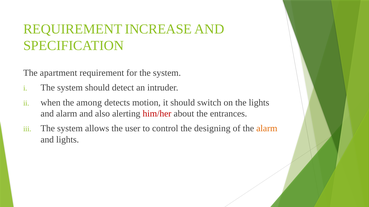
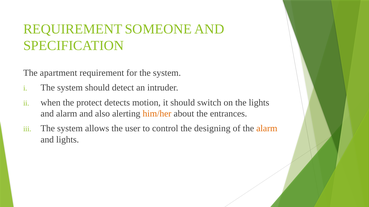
INCREASE: INCREASE -> SOMEONE (158, 29)
among: among -> protect (89, 103)
him/her colour: red -> orange (157, 114)
